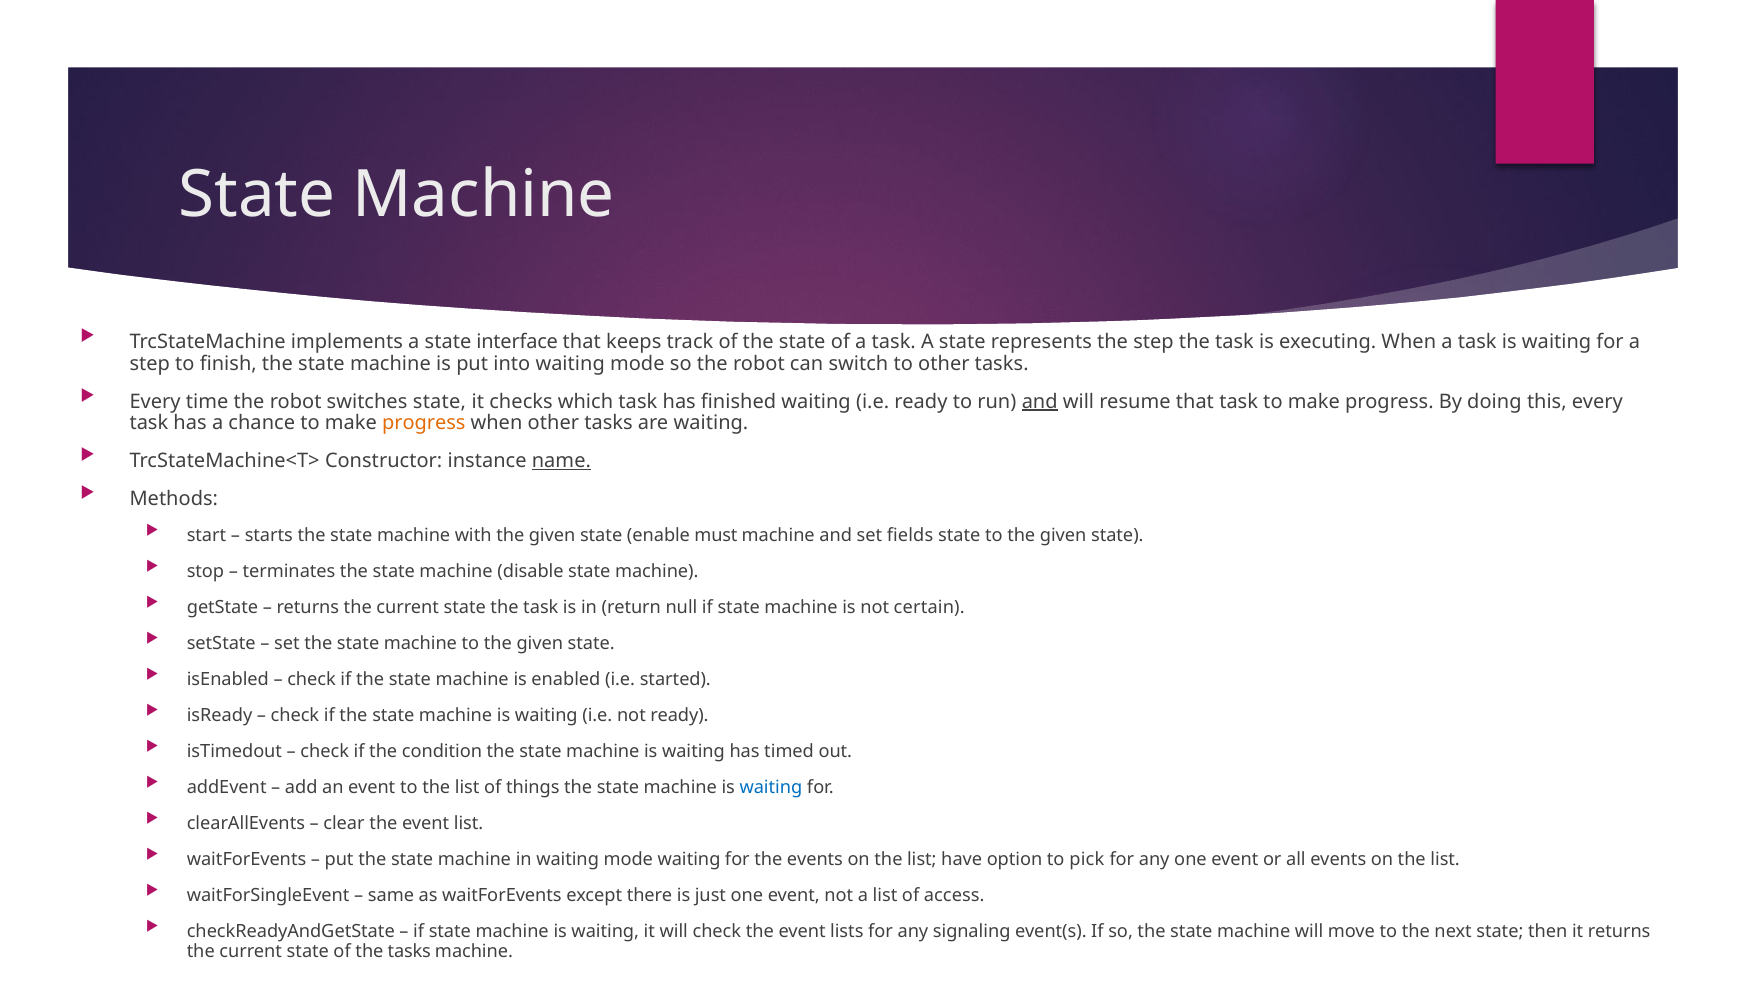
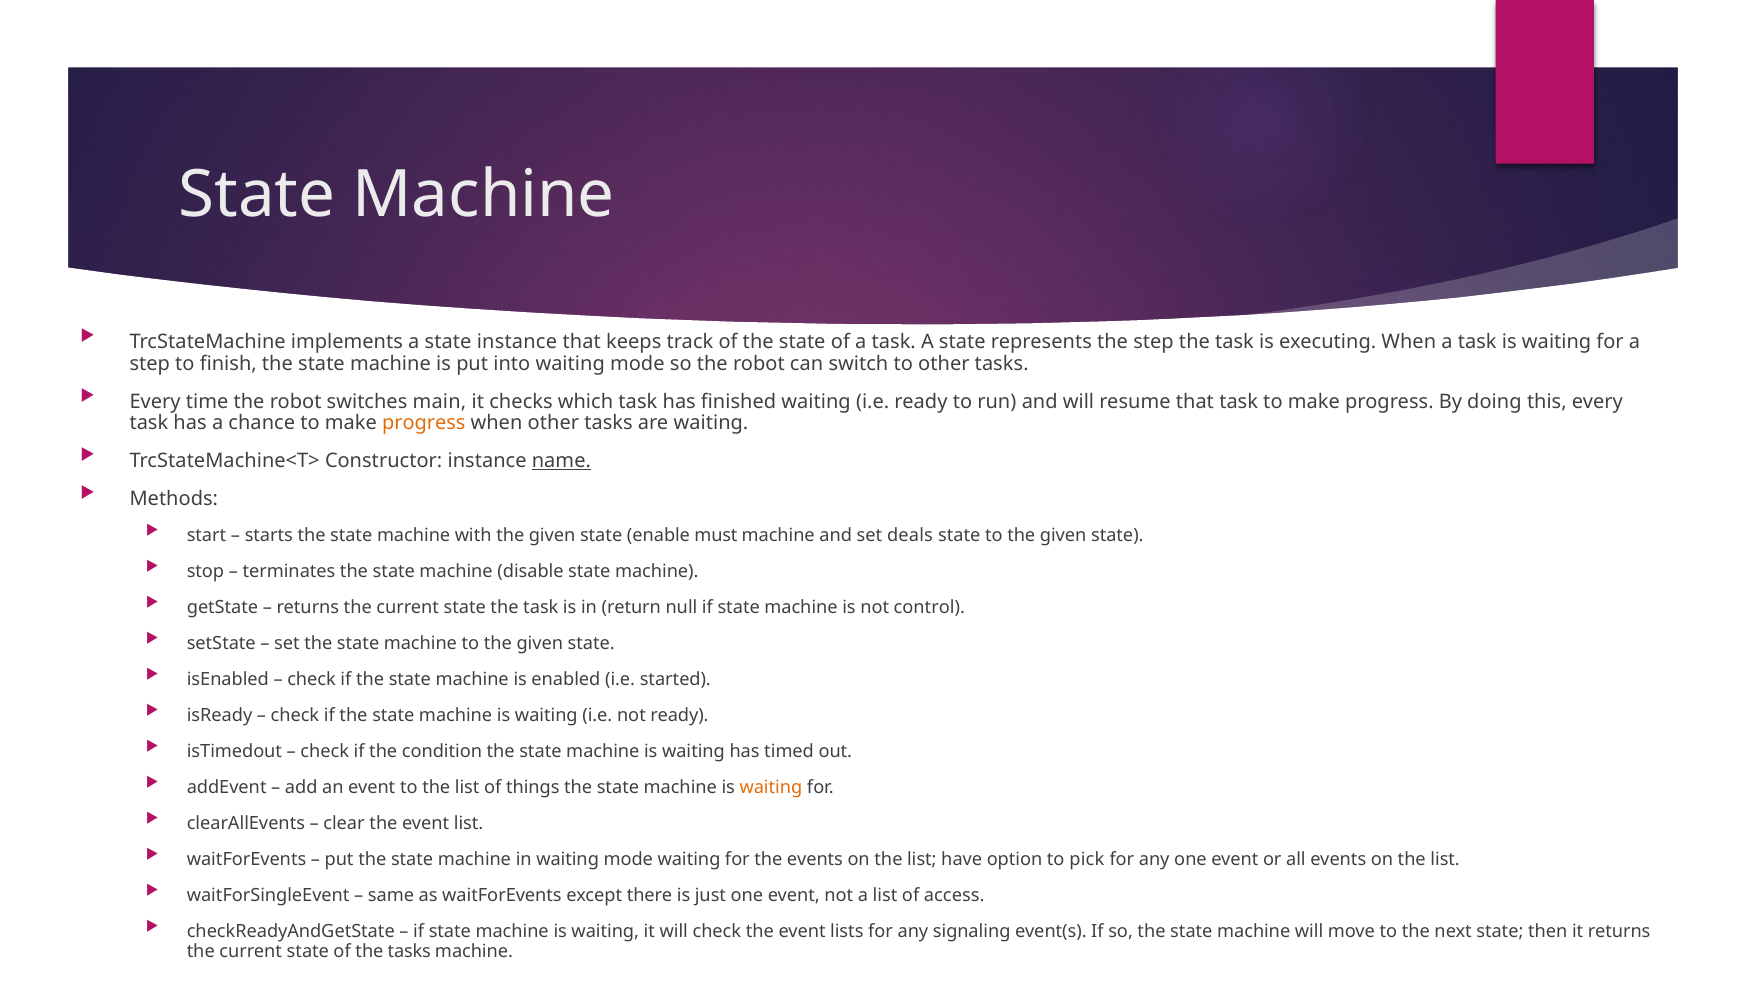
state interface: interface -> instance (517, 342)
switches state: state -> main (439, 402)
and underline: present -> none (1040, 402)
fields: fields -> deals (910, 536)
certain: certain -> control (929, 608)
waiting colour: blue -> orange (771, 788)
